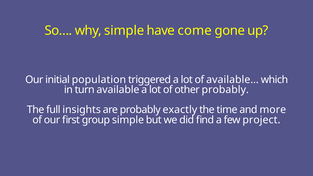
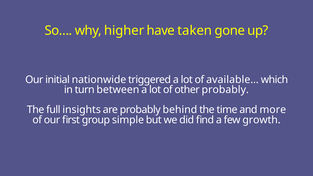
why simple: simple -> higher (124, 31)
come: come -> taken (195, 31)
population: population -> nationwide (99, 80)
available: available -> between (118, 90)
exactly: exactly -> behind (180, 110)
project: project -> growth (261, 120)
